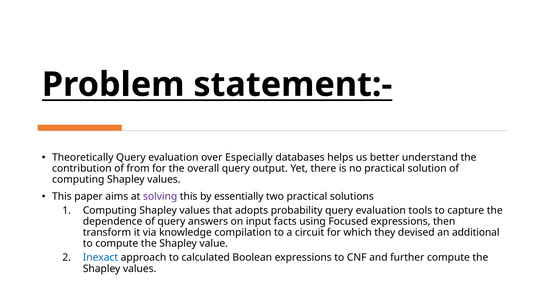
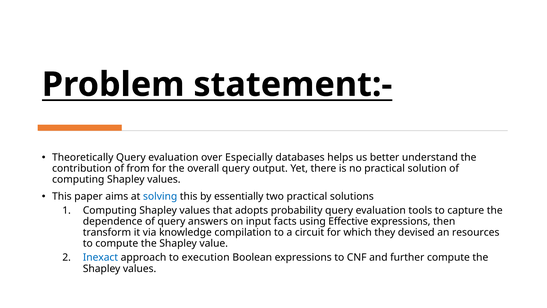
solving colour: purple -> blue (160, 196)
Focused: Focused -> Effective (348, 221)
additional: additional -> resources (476, 232)
calculated: calculated -> execution (206, 257)
